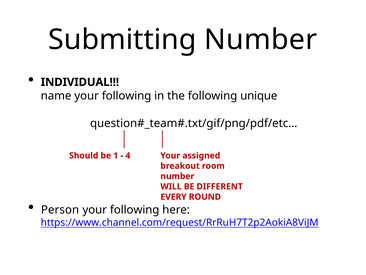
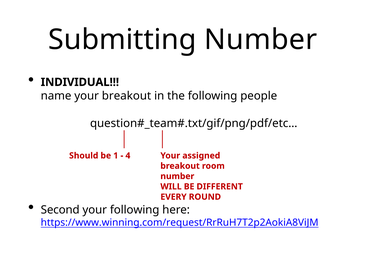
name your following: following -> breakout (127, 96)
unique: unique -> people (259, 96)
Person: Person -> Second (60, 209)
https://www.channel.com/request/RrRuH7T2p2AokiA8ViJM: https://www.channel.com/request/RrRuH7T2p2AokiA8ViJM -> https://www.winning.com/request/RrRuH7T2p2AokiA8ViJM (180, 222)
